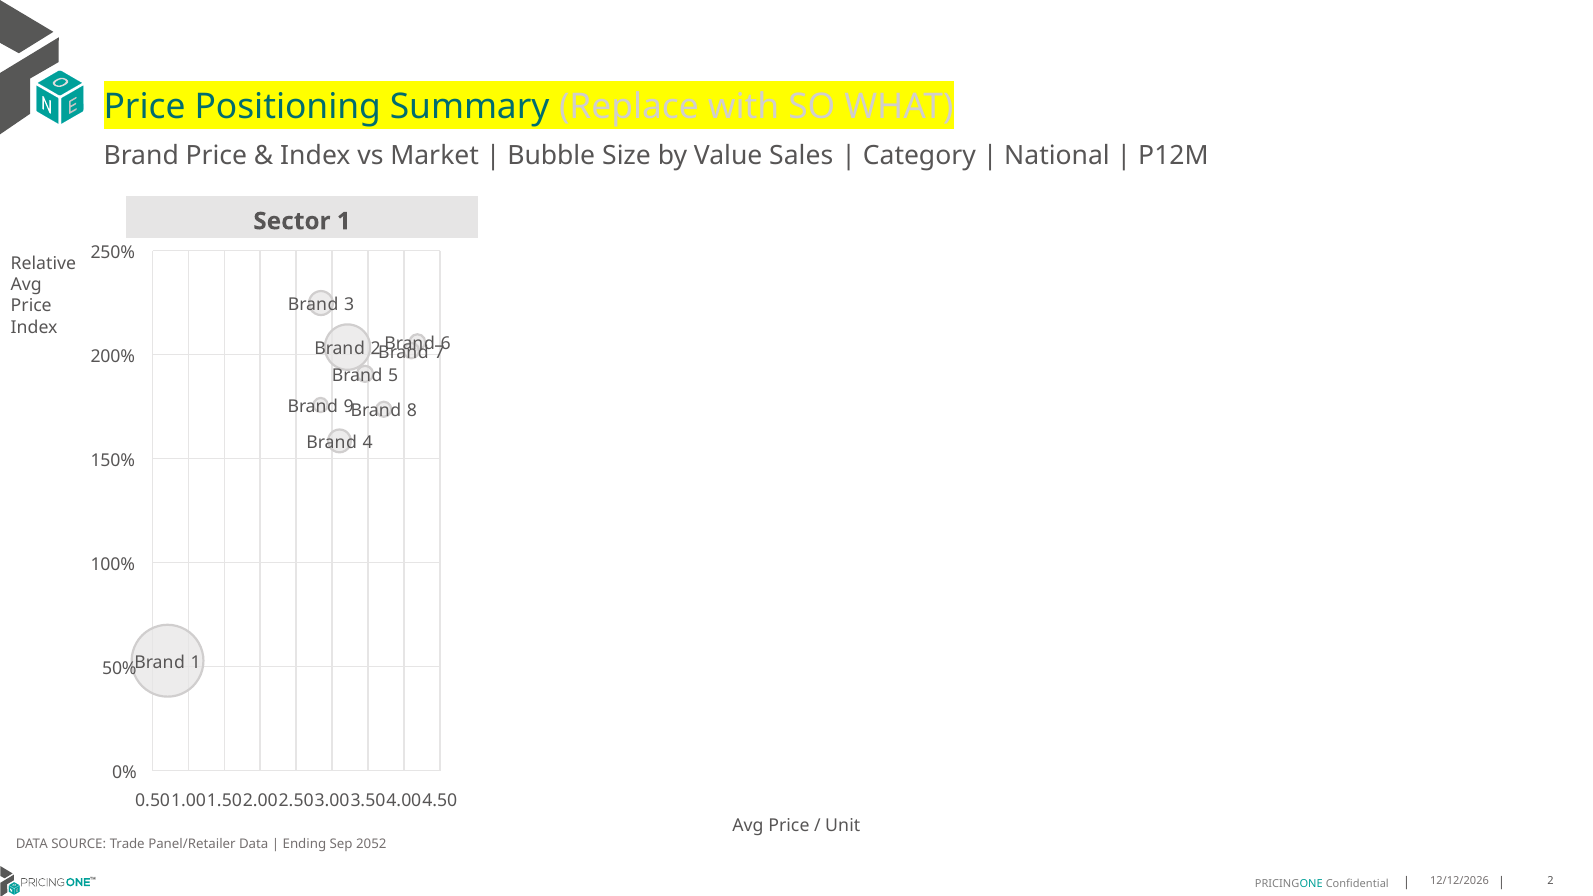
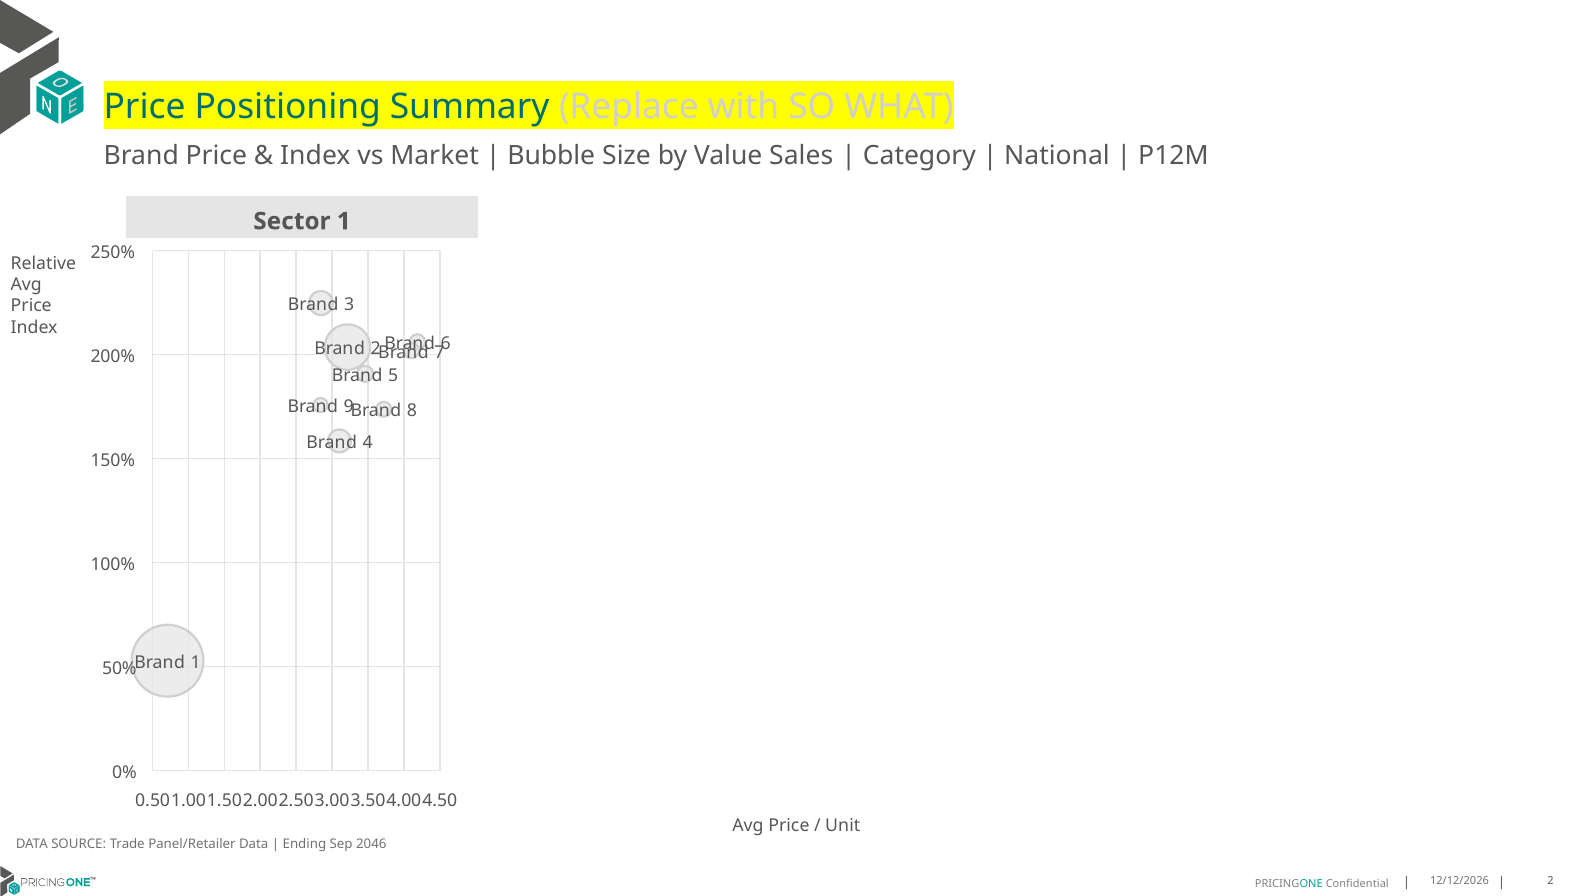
2052: 2052 -> 2046 (371, 844)
